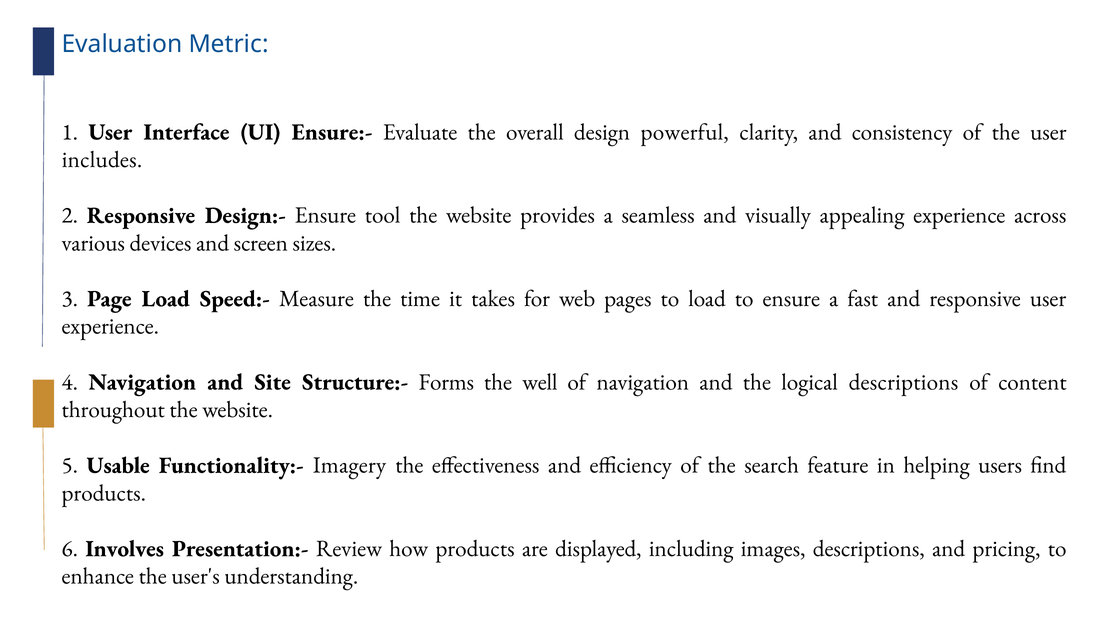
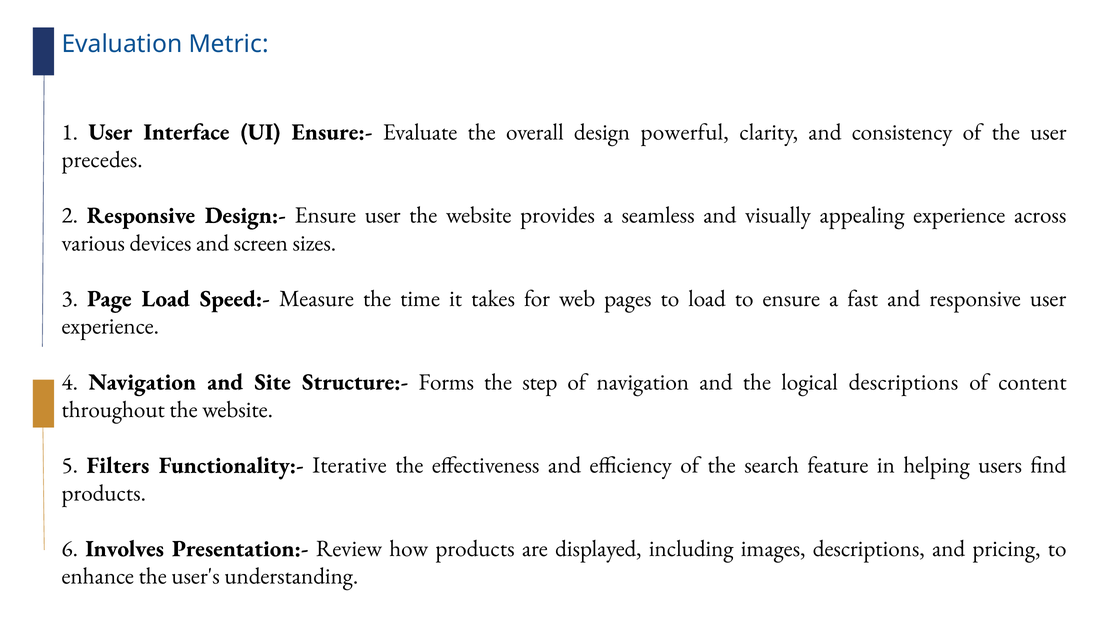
includes: includes -> precedes (102, 160)
Ensure tool: tool -> user (383, 215)
well: well -> step (540, 382)
Usable: Usable -> Filters (118, 465)
Imagery: Imagery -> Iterative (349, 465)
